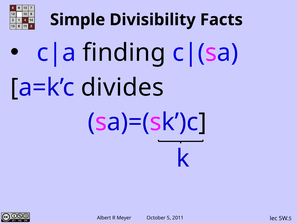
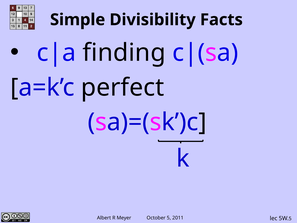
divides: divides -> perfect (123, 87)
